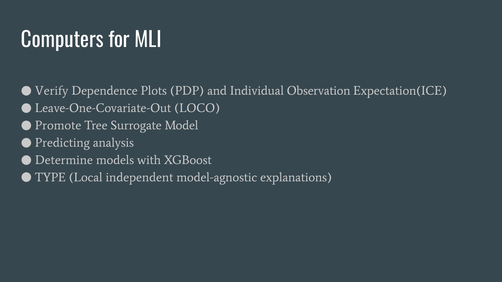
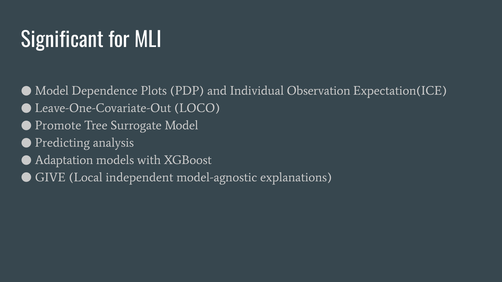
Computers: Computers -> Significant (62, 40)
Verify: Verify -> Model (52, 91)
Determine: Determine -> Adaptation (64, 160)
TYPE: TYPE -> GIVE (50, 177)
